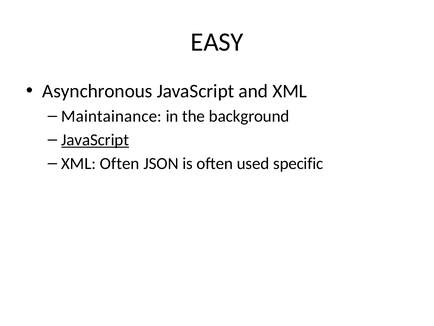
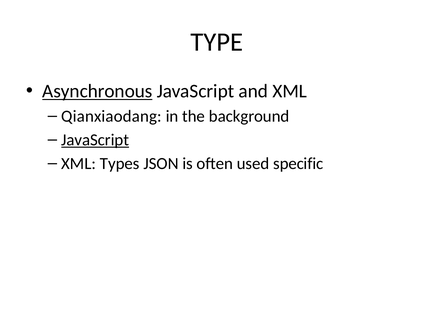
EASY: EASY -> TYPE (217, 42)
Asynchronous underline: none -> present (97, 91)
Maintainance: Maintainance -> Qianxiaodang (112, 116)
XML Often: Often -> Types (120, 163)
